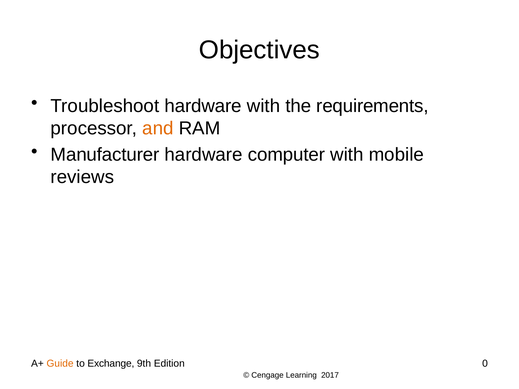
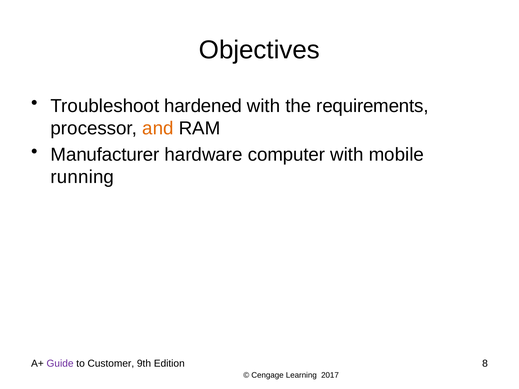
Troubleshoot hardware: hardware -> hardened (203, 106)
reviews: reviews -> running (82, 177)
Guide colour: orange -> purple (60, 364)
Exchange: Exchange -> Customer (111, 364)
0: 0 -> 8 (485, 364)
